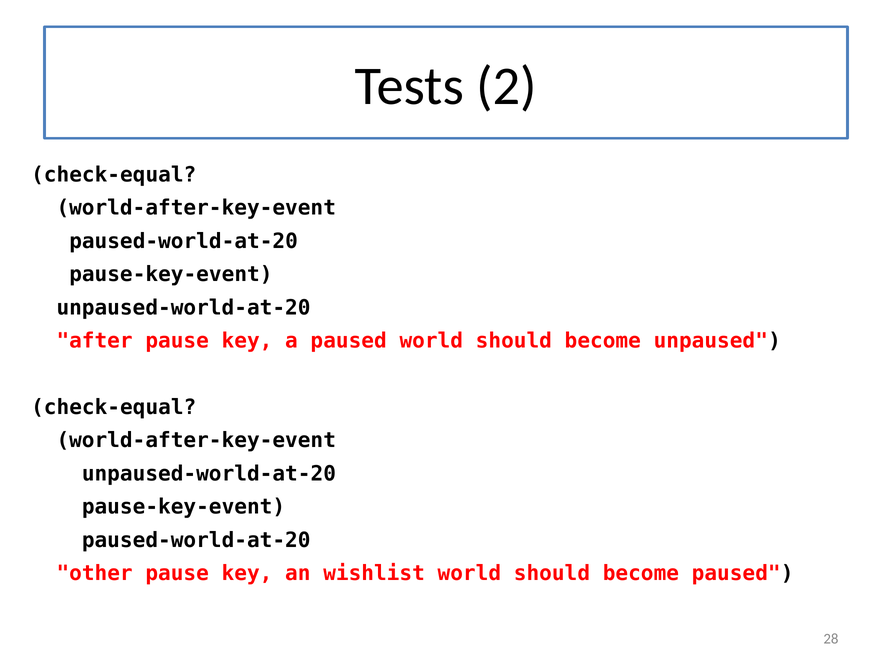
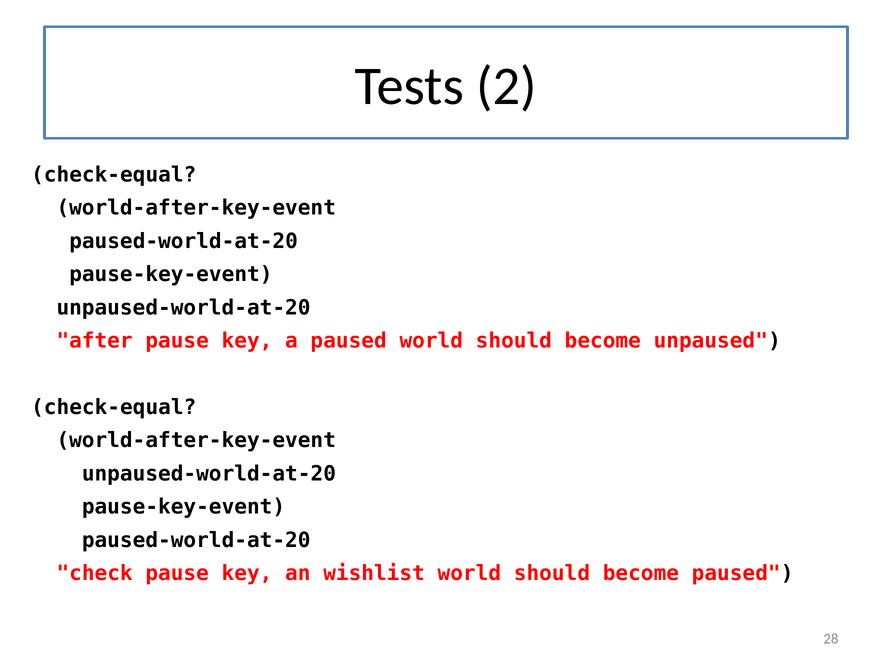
other: other -> check (95, 573)
